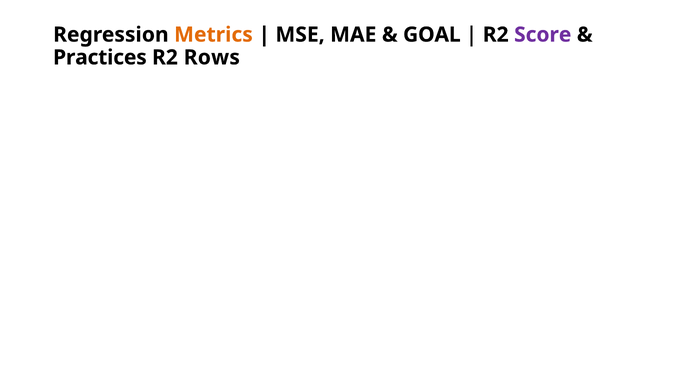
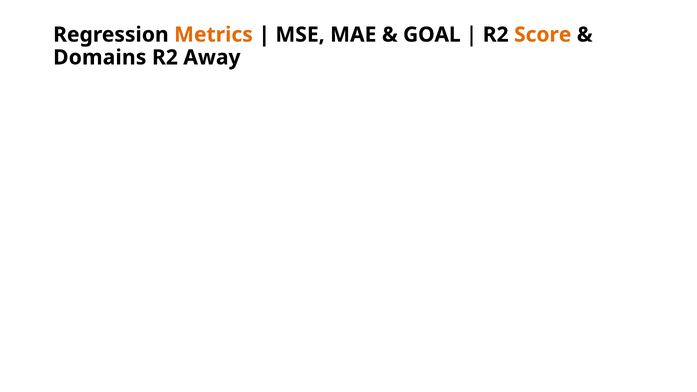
Score colour: purple -> orange (543, 35)
Practices: Practices -> Domains (100, 57)
Rows: Rows -> Away (212, 57)
